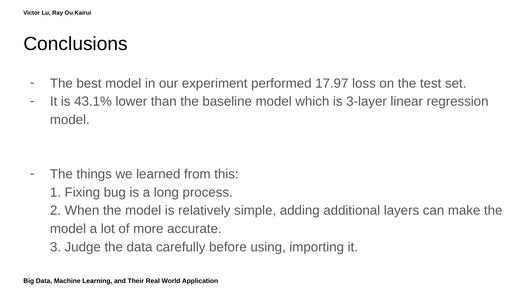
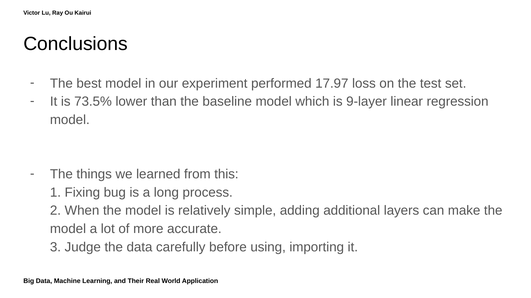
43.1%: 43.1% -> 73.5% (93, 102)
3-layer: 3-layer -> 9-layer (367, 102)
